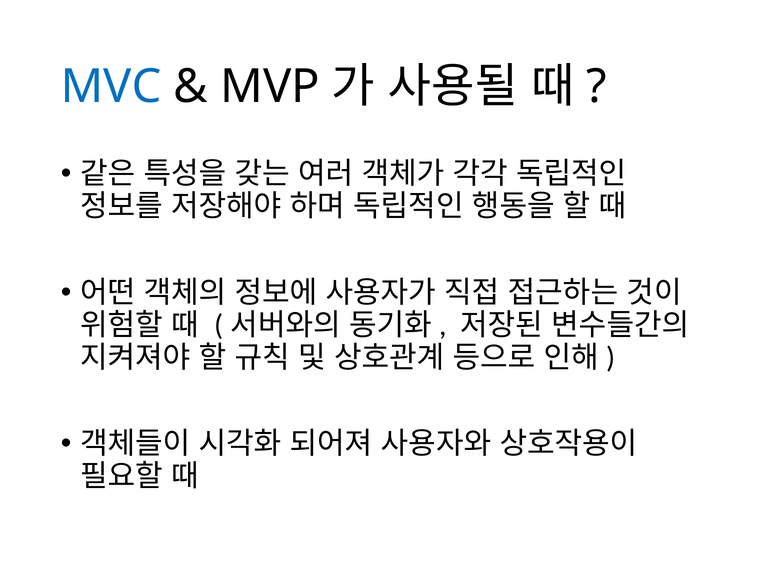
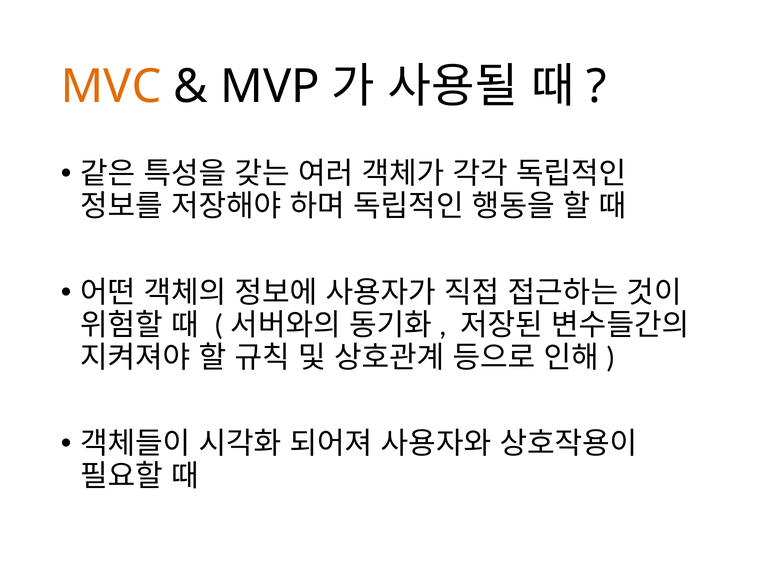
MVC colour: blue -> orange (111, 86)
